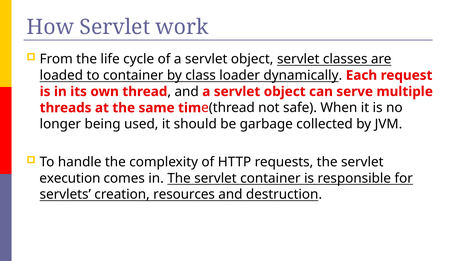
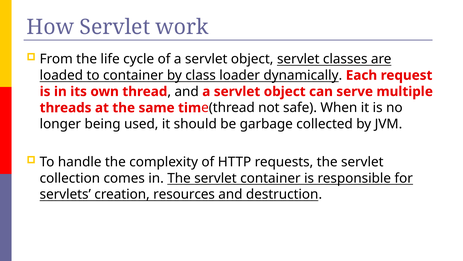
execution: execution -> collection (70, 178)
